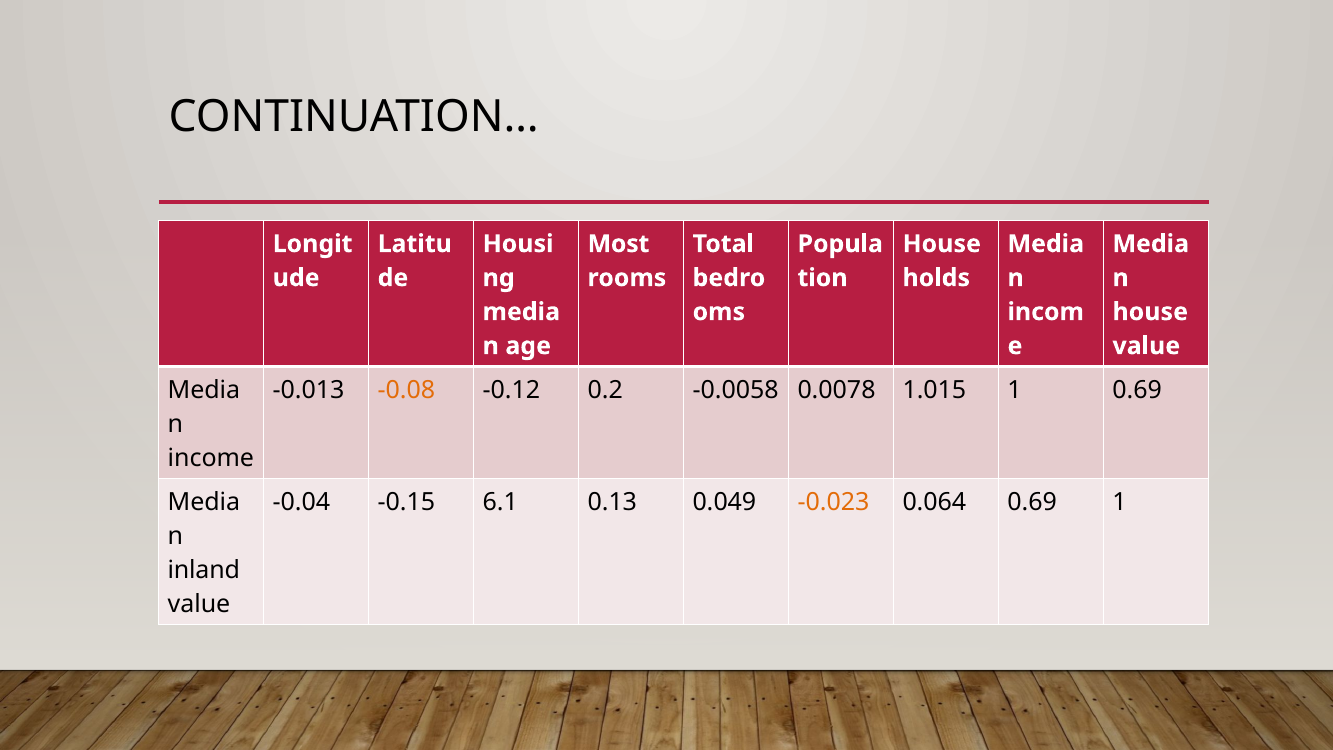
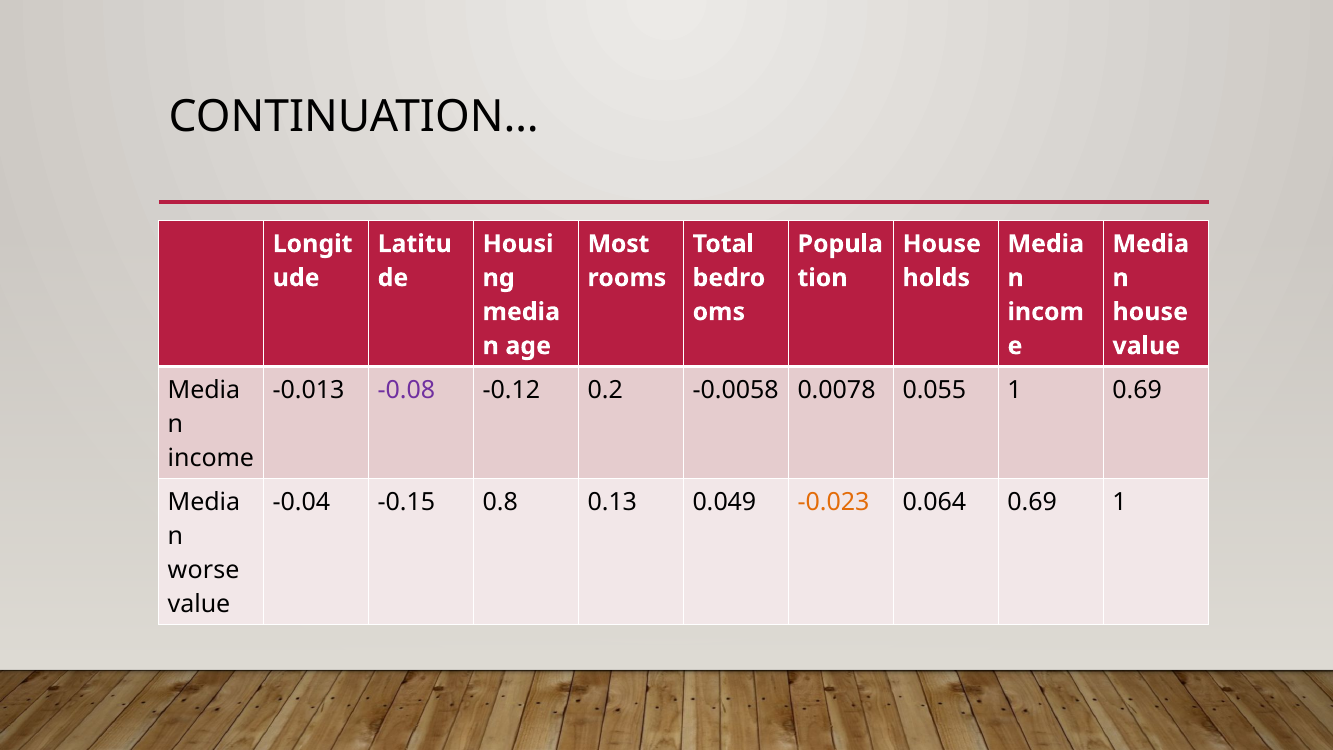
-0.08 colour: orange -> purple (406, 390)
1.015: 1.015 -> 0.055 (934, 390)
6.1: 6.1 -> 0.8 (500, 502)
inland: inland -> worse (204, 570)
